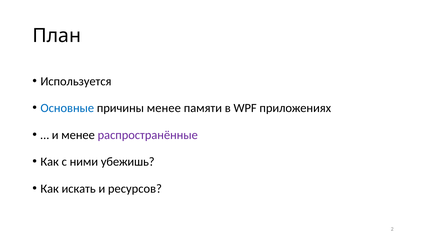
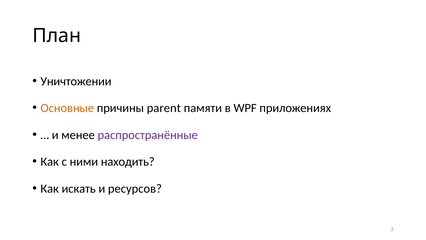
Используется: Используется -> Уничтожении (76, 81)
Основные colour: blue -> orange (67, 108)
причины менее: менее -> parent (164, 108)
убежишь: убежишь -> находить (128, 162)
